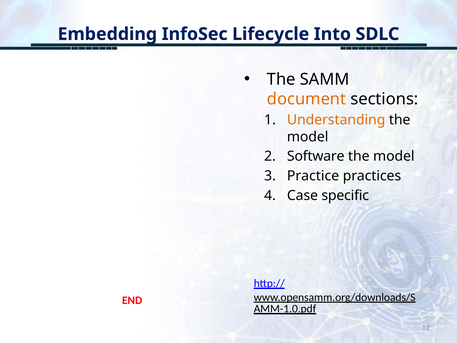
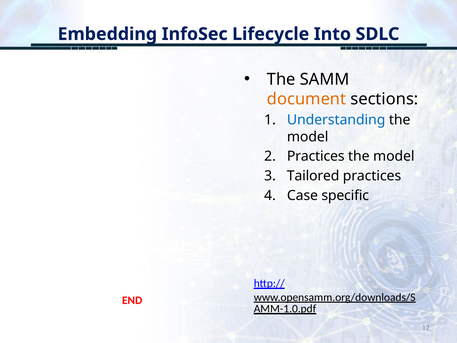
Understanding colour: orange -> blue (336, 120)
Software: Software -> Practices (316, 156)
Practice: Practice -> Tailored (313, 176)
